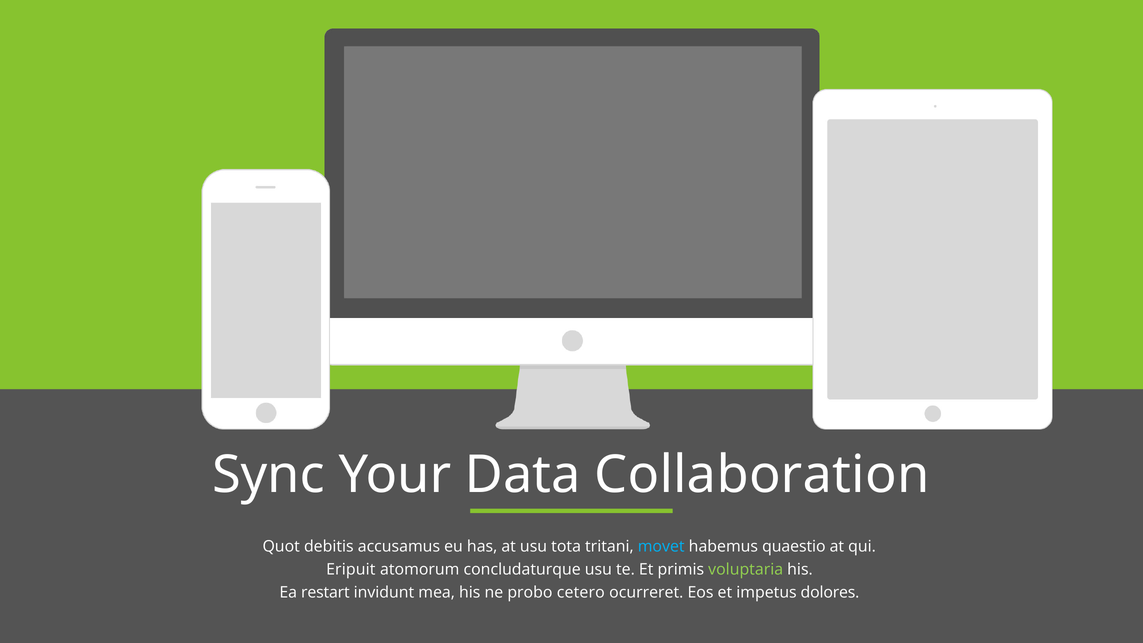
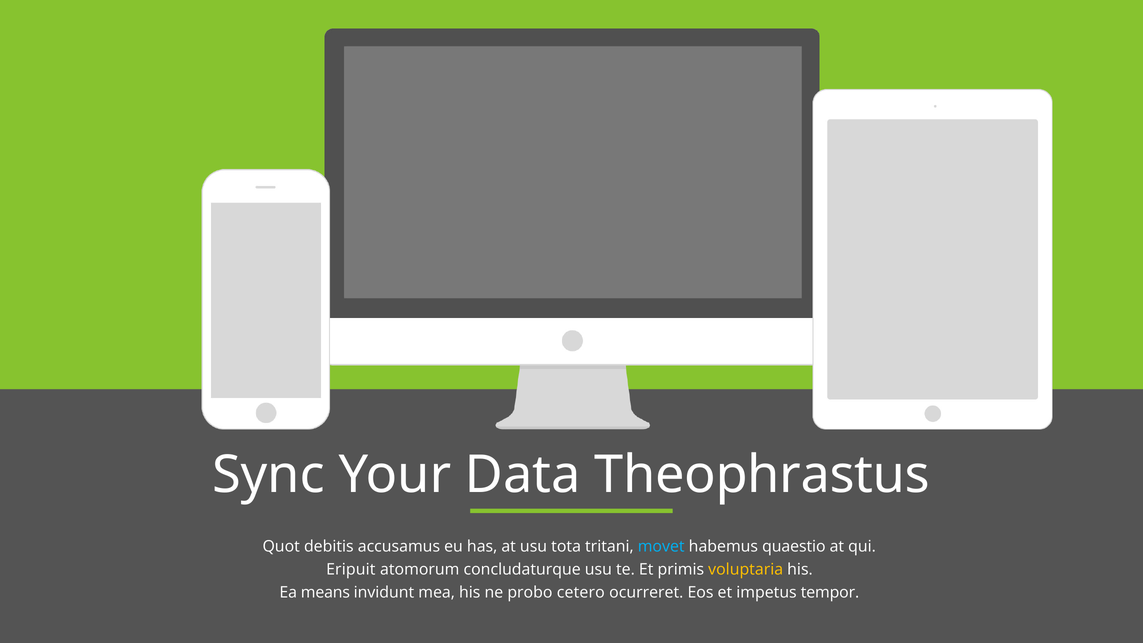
Collaboration: Collaboration -> Theophrastus (762, 475)
voluptaria colour: light green -> yellow (746, 569)
restart: restart -> means (325, 592)
dolores: dolores -> tempor (830, 592)
